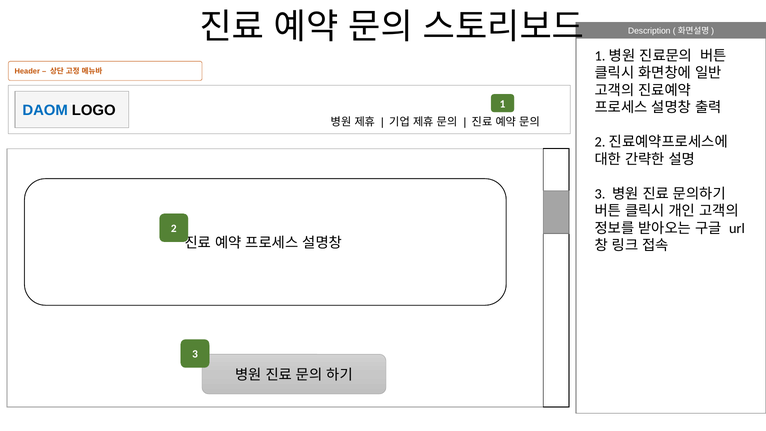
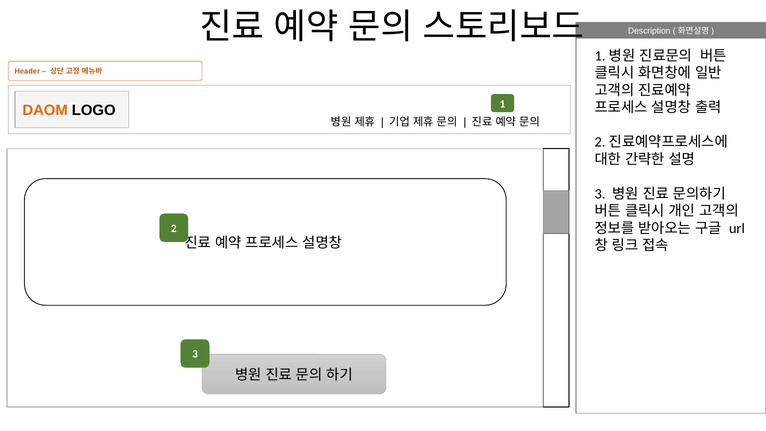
DAOM colour: blue -> orange (45, 110)
